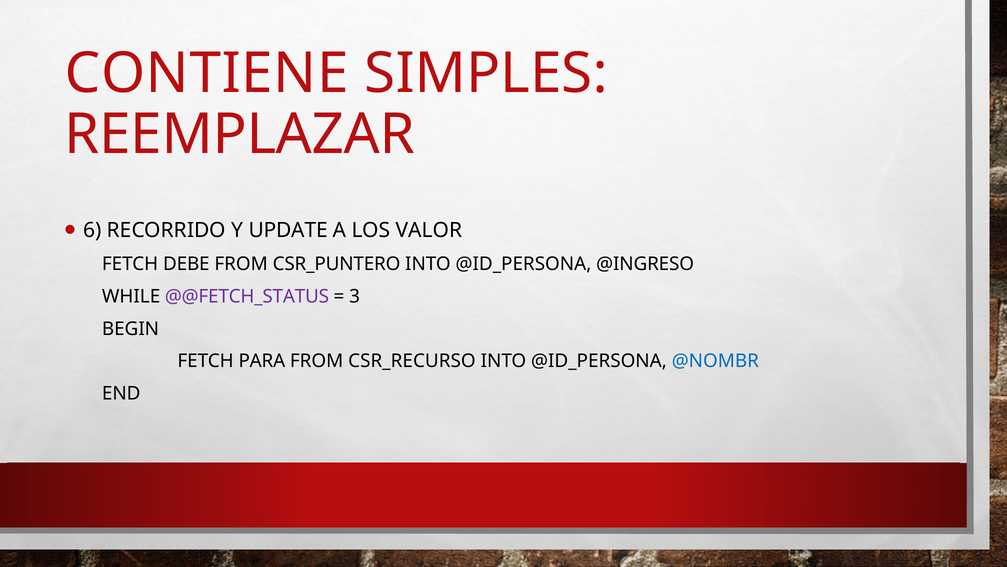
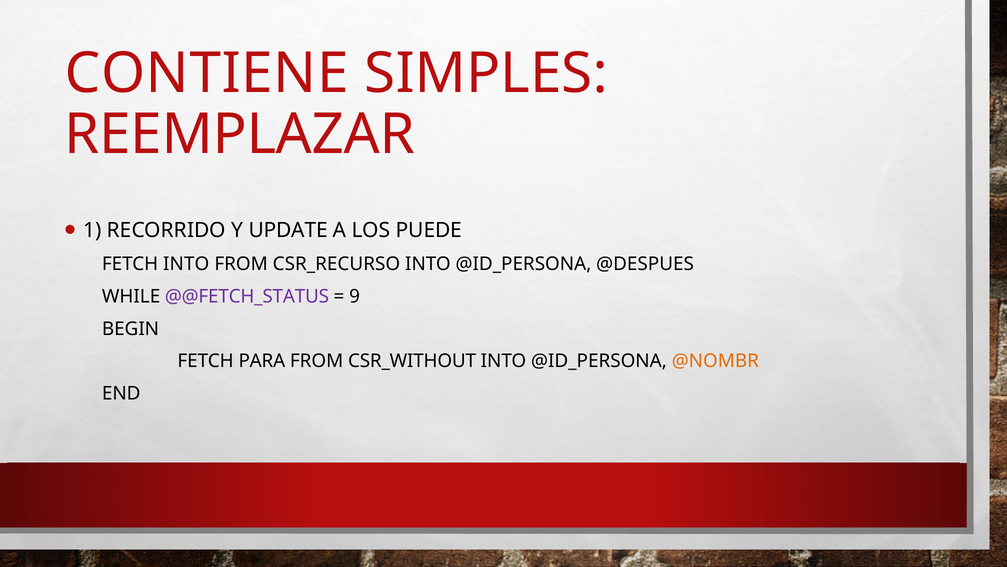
6: 6 -> 1 (92, 230)
VALOR: VALOR -> PUEDE (429, 230)
FETCH DEBE: DEBE -> INTO (186, 264)
CSR_PUNTERO: CSR_PUNTERO -> CSR_RECURSO (336, 264)
@INGRESO: @INGRESO -> @DESPUES (645, 264)
3: 3 -> 9 (355, 296)
CSR_RECURSO: CSR_RECURSO -> CSR_WITHOUT (412, 361)
@NOMBR colour: blue -> orange (715, 361)
